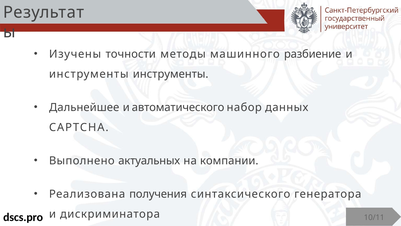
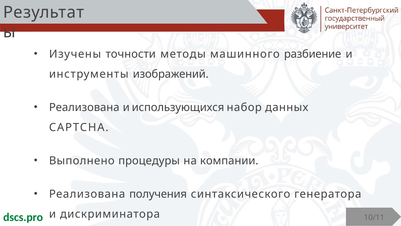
инструменты инструменты: инструменты -> изображений (171, 74)
Дальнейшее: Дальнейшее -> Реализована (84, 107)
автоматического: автоматического -> использующихся (178, 107)
актуальных: актуальных -> процедуры (149, 160)
dscs.pro colour: black -> green (23, 217)
